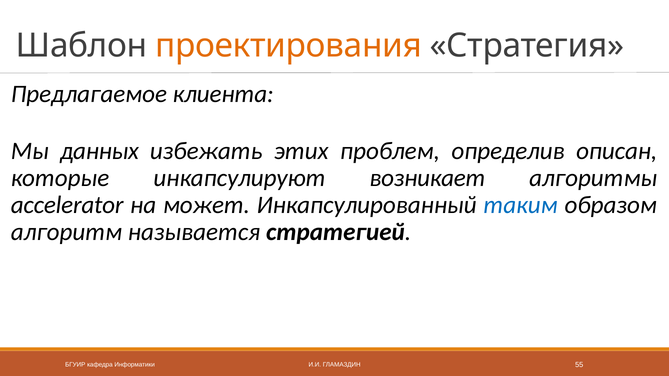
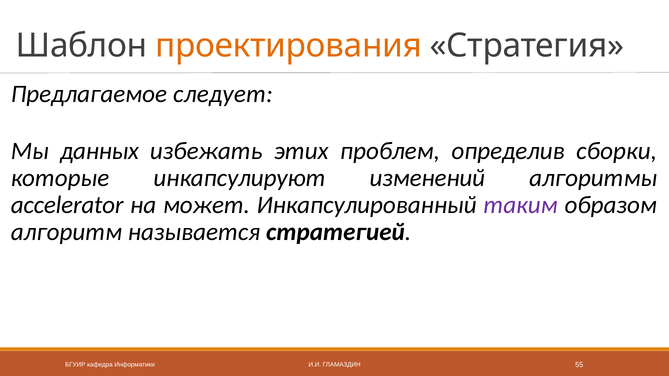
клиента: клиента -> следует (223, 94)
описан: описан -> сборки (617, 151)
возникает: возникает -> изменений (427, 178)
таким colour: blue -> purple (521, 205)
